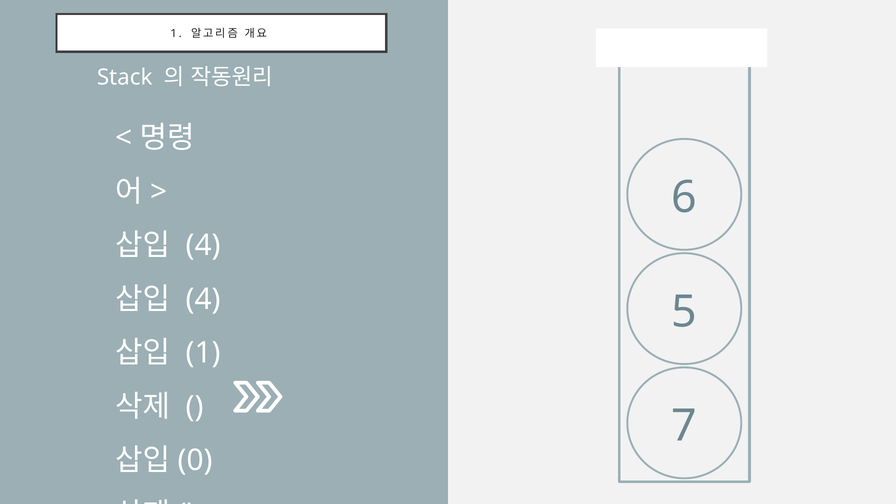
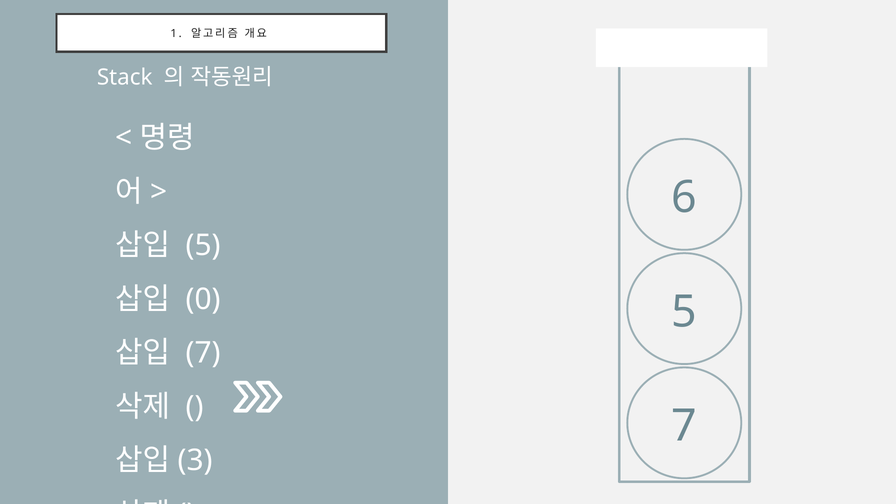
4: 4 -> 5 (203, 245)
4: 4 -> 0 (203, 299)
1: 1 -> 7 (203, 353)
0: 0 -> 3 (195, 460)
